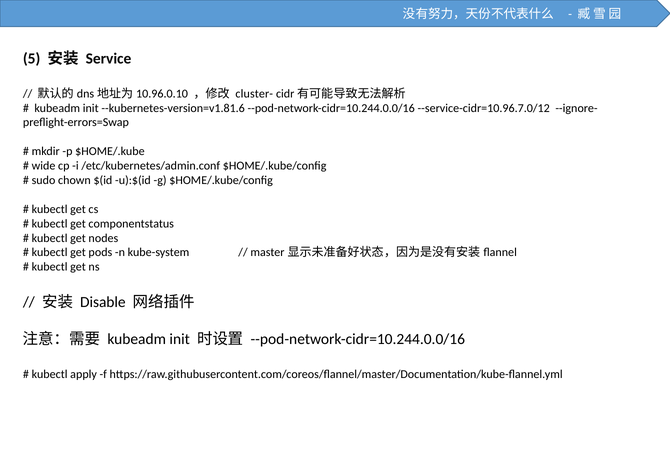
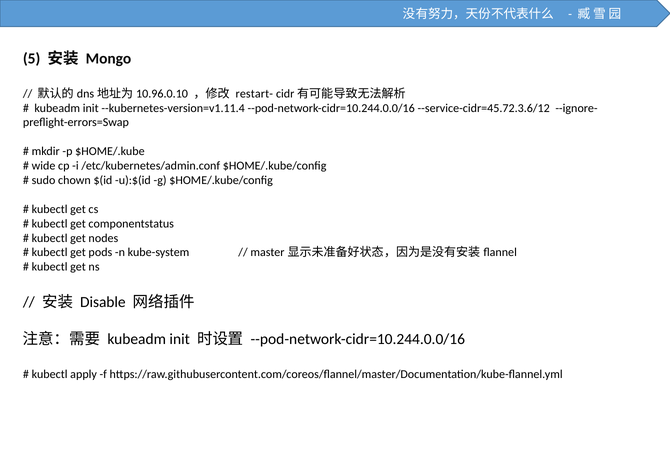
Service: Service -> Mongo (109, 59)
cluster-: cluster- -> restart- (254, 94)
--kubernetes-version=v1.81.6: --kubernetes-version=v1.81.6 -> --kubernetes-version=v1.11.4 (173, 108)
--service-cidr=10.96.7.0/12: --service-cidr=10.96.7.0/12 -> --service-cidr=45.72.3.6/12 (484, 108)
